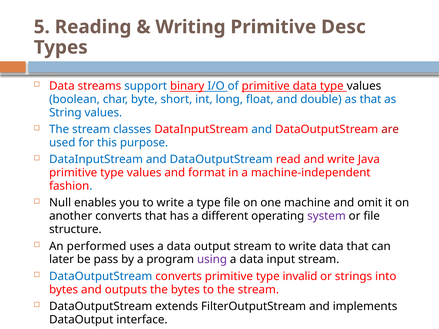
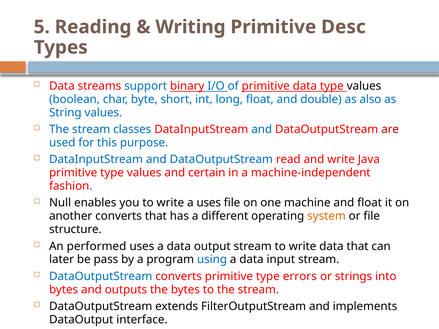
as that: that -> also (370, 99)
format: format -> certain (207, 173)
a type: type -> uses (209, 203)
and omit: omit -> float (370, 203)
system colour: purple -> orange (326, 216)
using colour: purple -> blue (212, 260)
invalid: invalid -> errors (300, 276)
